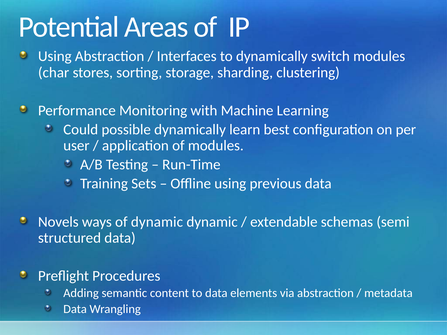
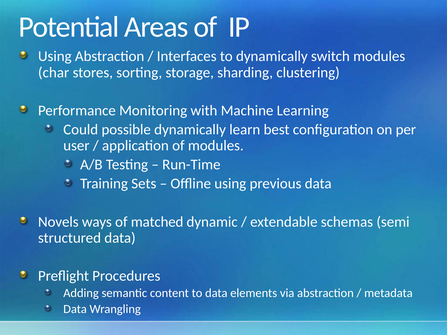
of dynamic: dynamic -> matched (157, 222)
